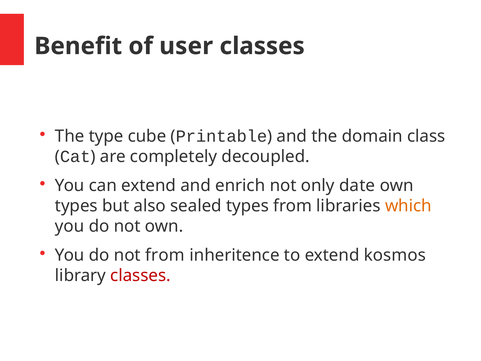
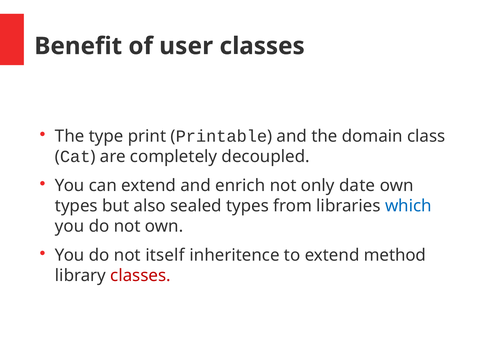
cube: cube -> print (147, 136)
which colour: orange -> blue (408, 206)
not from: from -> itself (165, 255)
kosmos: kosmos -> method (395, 255)
